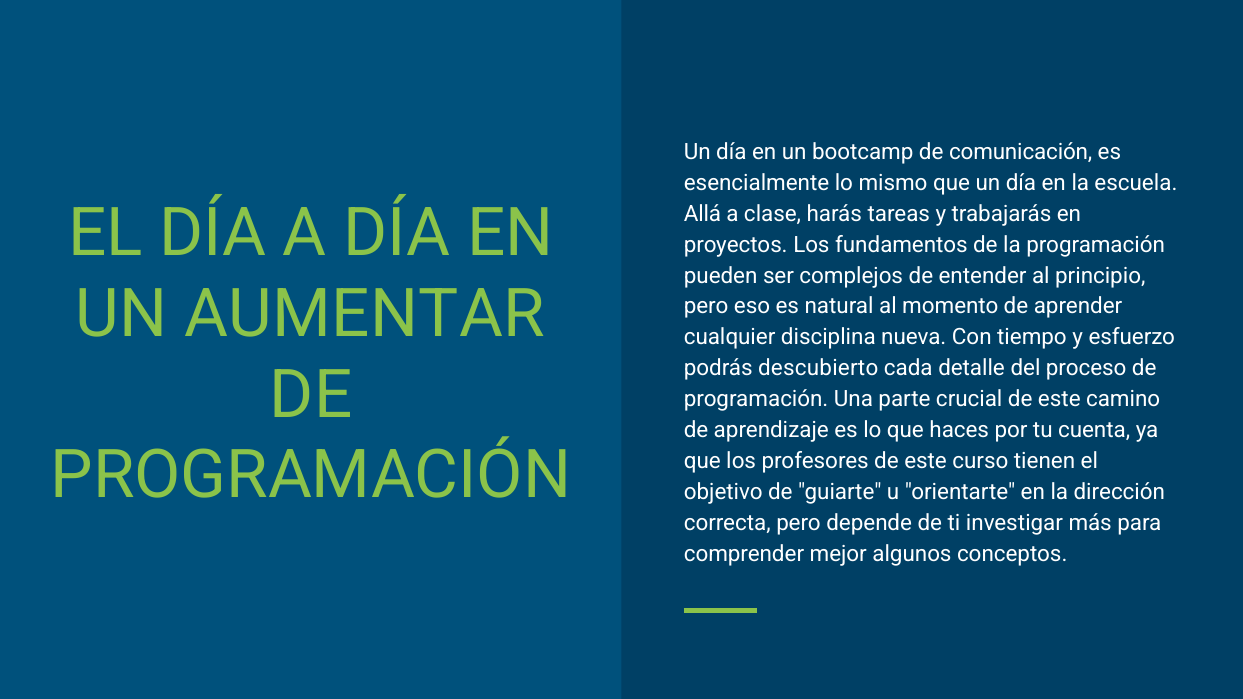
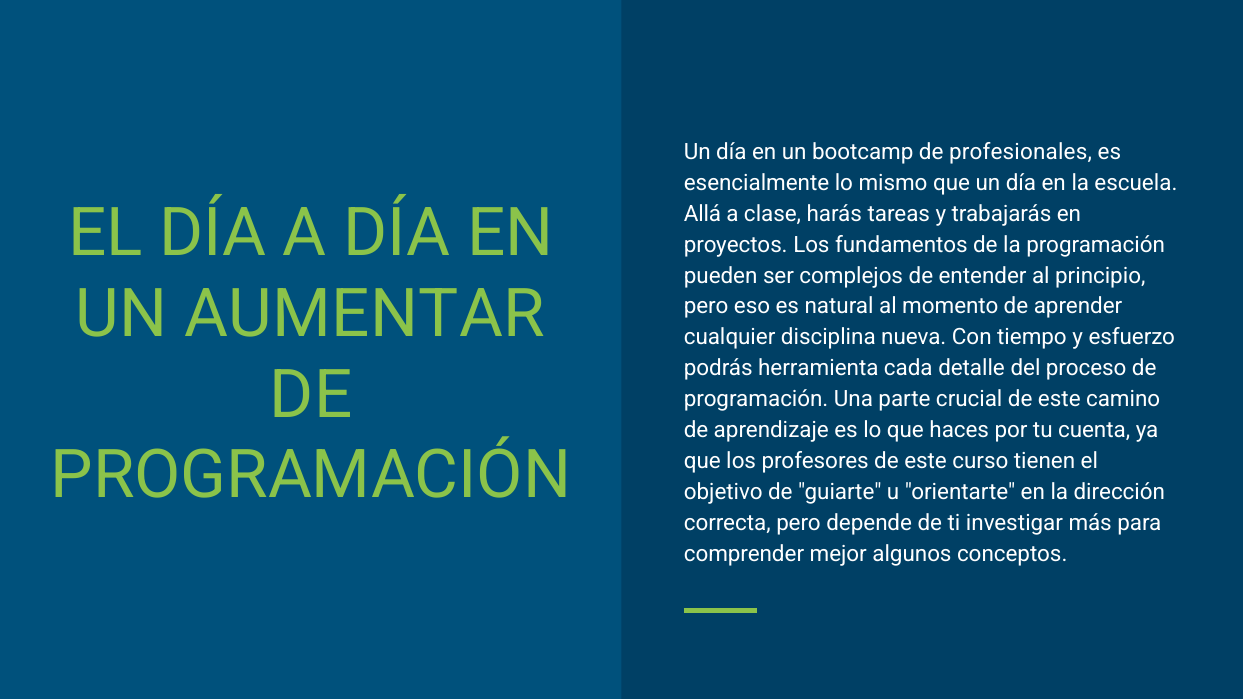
comunicación: comunicación -> profesionales (1021, 152)
descubierto: descubierto -> herramienta (818, 369)
